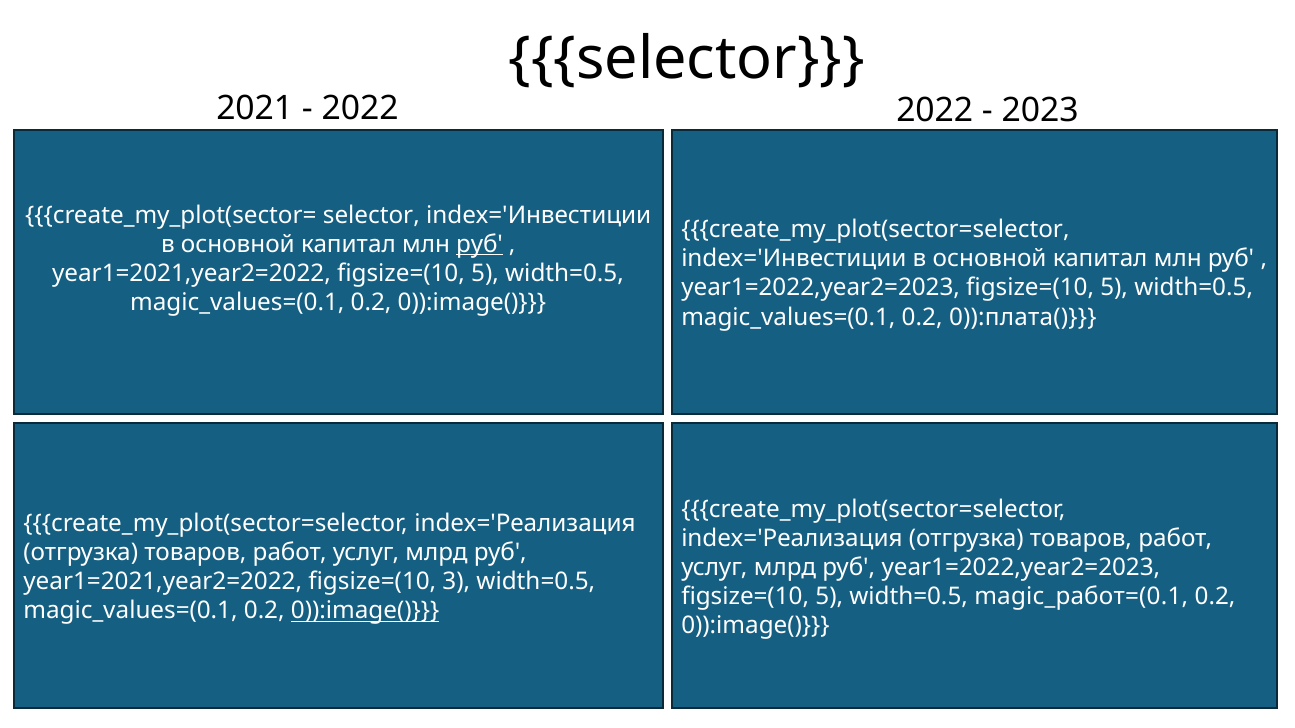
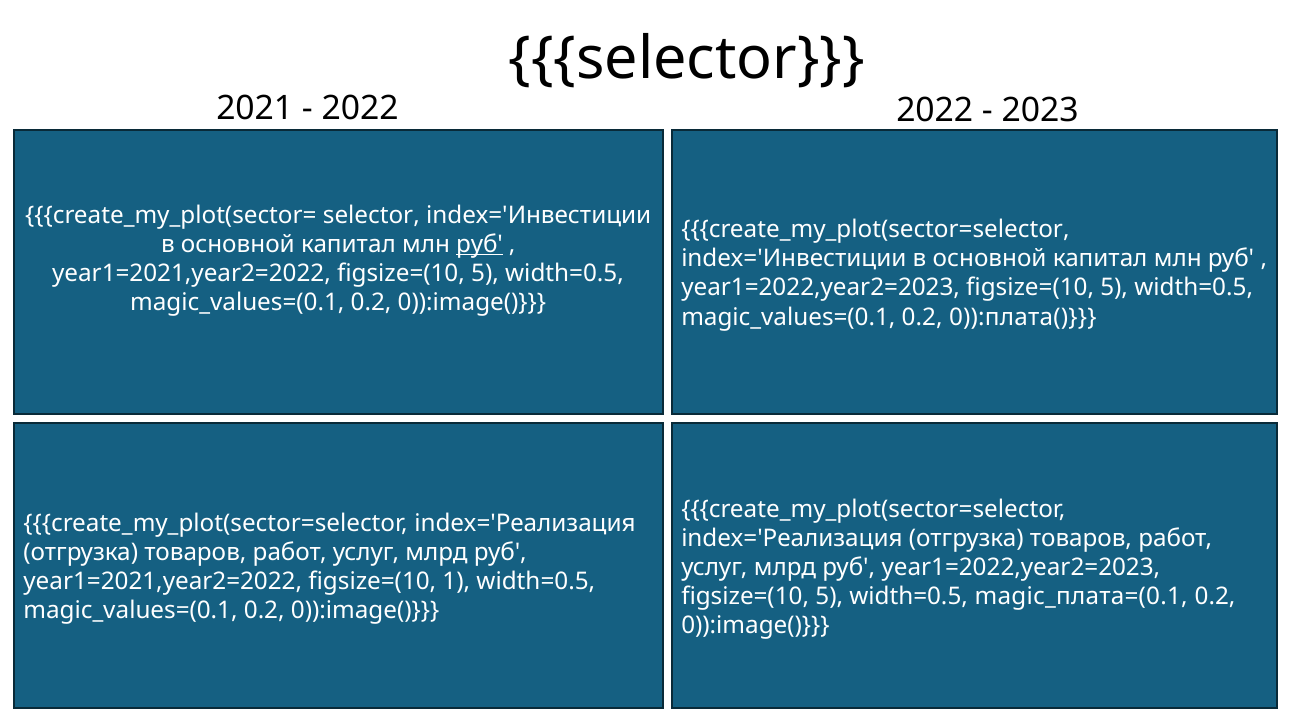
3: 3 -> 1 (456, 582)
magic_работ=(0.1: magic_работ=(0.1 -> magic_плата=(0.1 (1081, 597)
0)):image( underline: present -> none (365, 611)
